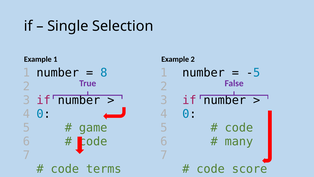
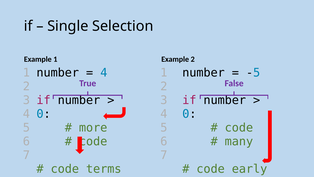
8: 8 -> 4 (104, 73)
game: game -> more (93, 128)
score: score -> early (250, 169)
